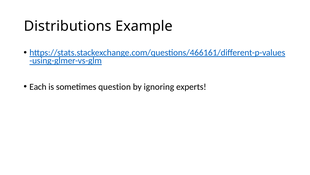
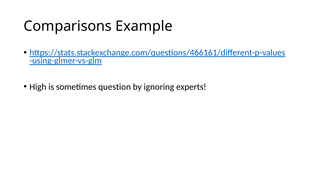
Distributions: Distributions -> Comparisons (68, 26)
Each: Each -> High (38, 87)
